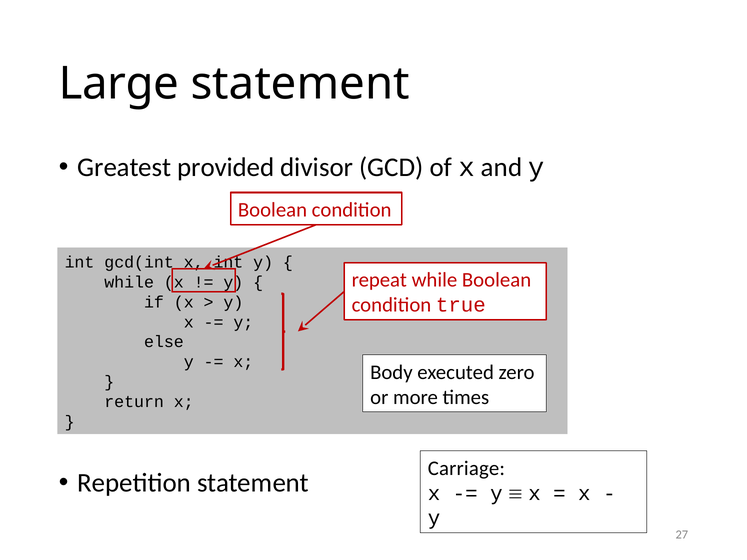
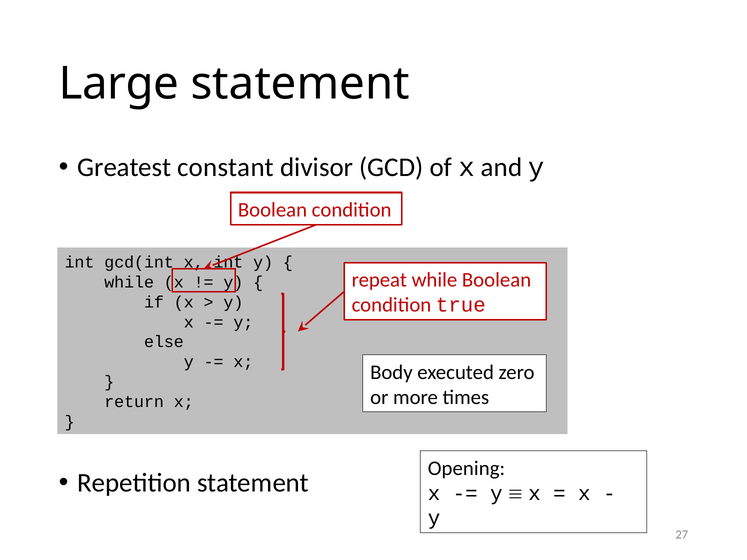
provided: provided -> constant (226, 167)
Carriage: Carriage -> Opening (466, 469)
